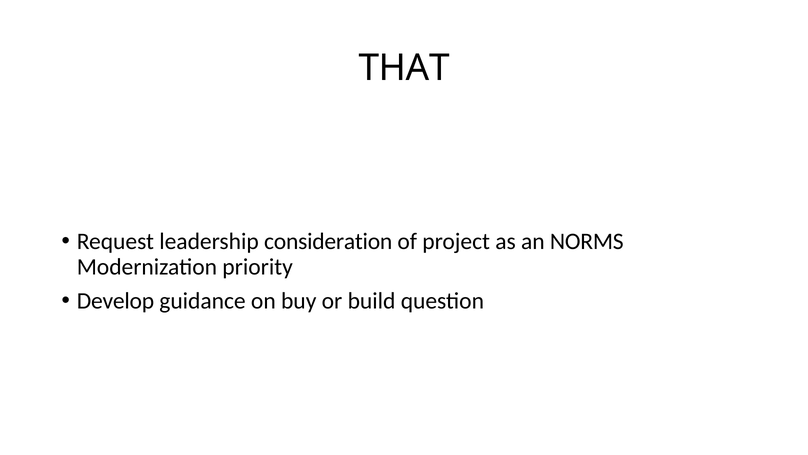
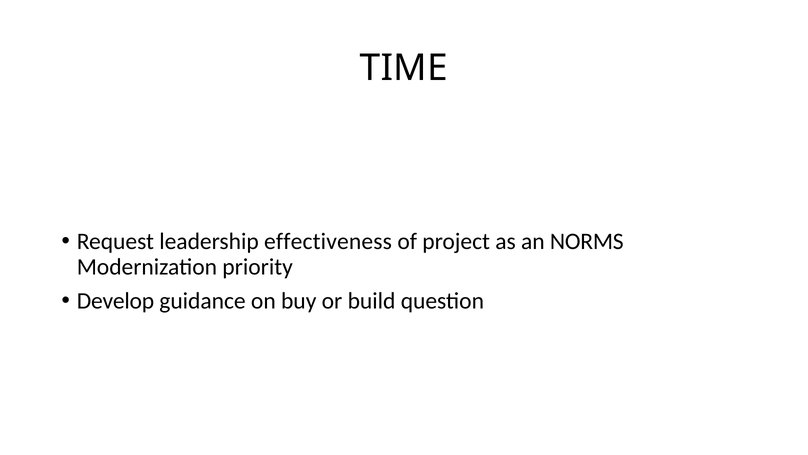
THAT: THAT -> TIME (404, 68)
consideration: consideration -> effectiveness (328, 241)
